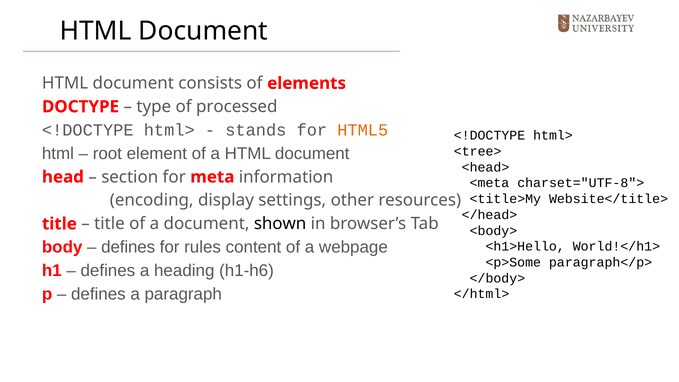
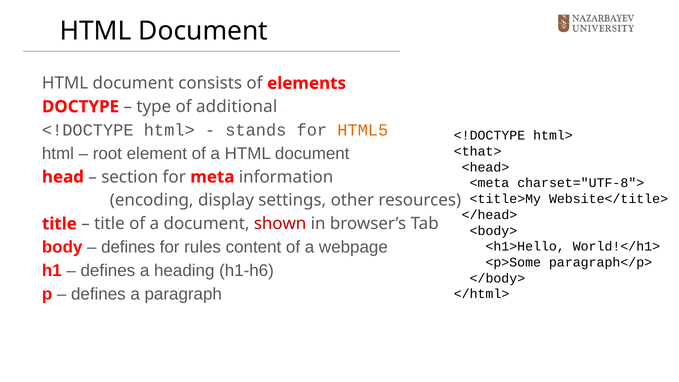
processed: processed -> additional (237, 107)
<tree>: <tree> -> <that> (478, 151)
shown colour: black -> red (280, 224)
